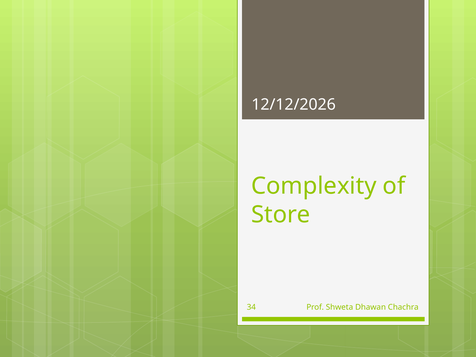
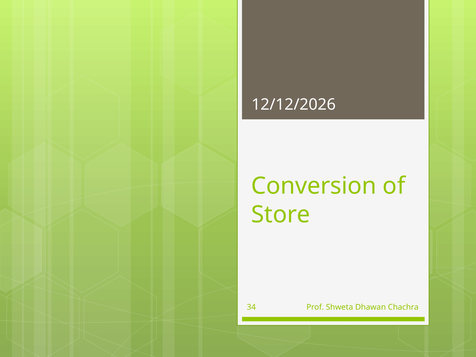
Complexity: Complexity -> Conversion (314, 186)
